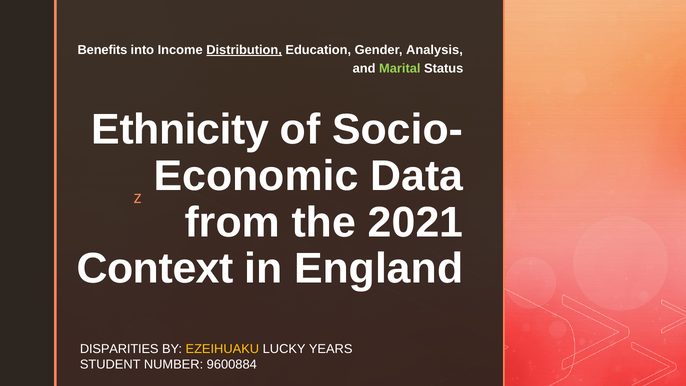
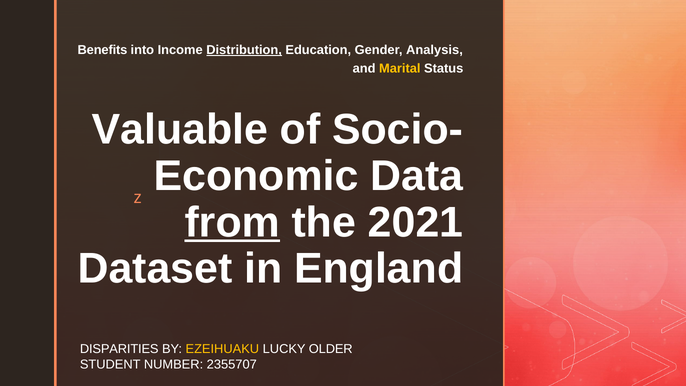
Marital colour: light green -> yellow (400, 68)
Ethnicity: Ethnicity -> Valuable (180, 130)
from underline: none -> present (232, 222)
Context: Context -> Dataset (155, 269)
YEARS: YEARS -> OLDER (331, 349)
9600884: 9600884 -> 2355707 (232, 364)
